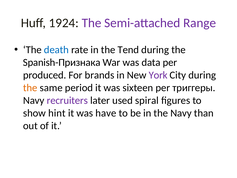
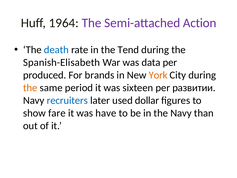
1924: 1924 -> 1964 (64, 23)
Range: Range -> Action (200, 23)
Spanish-Признака: Spanish-Признака -> Spanish-Elisabeth (62, 62)
York colour: purple -> orange (158, 75)
триггеры: триггеры -> развитии (194, 88)
recruiters colour: purple -> blue (67, 100)
spiral: spiral -> dollar (147, 100)
hint: hint -> fare (57, 113)
